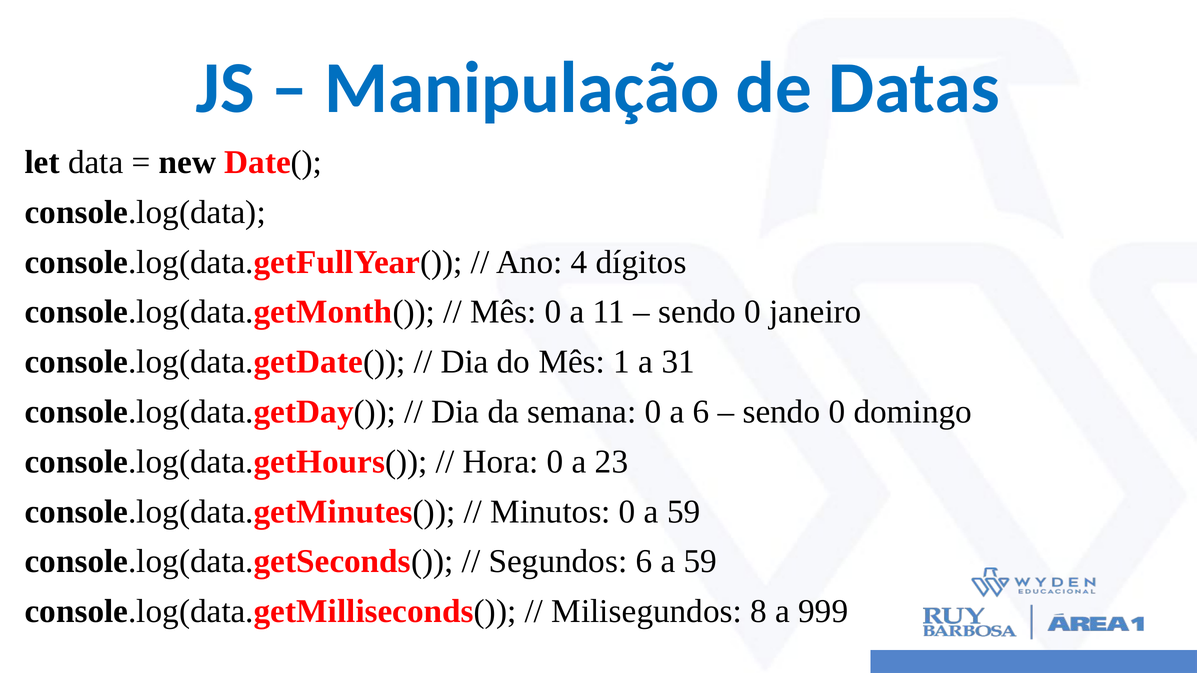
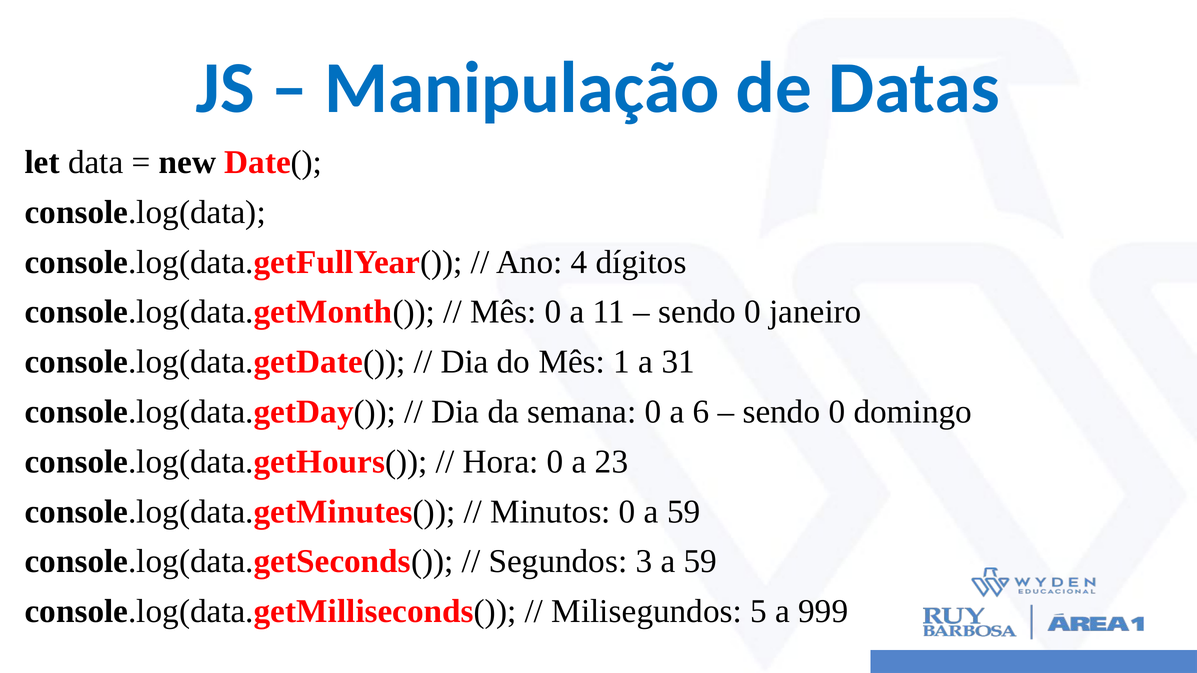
Segundos 6: 6 -> 3 (644, 562)
8: 8 -> 5 (758, 612)
